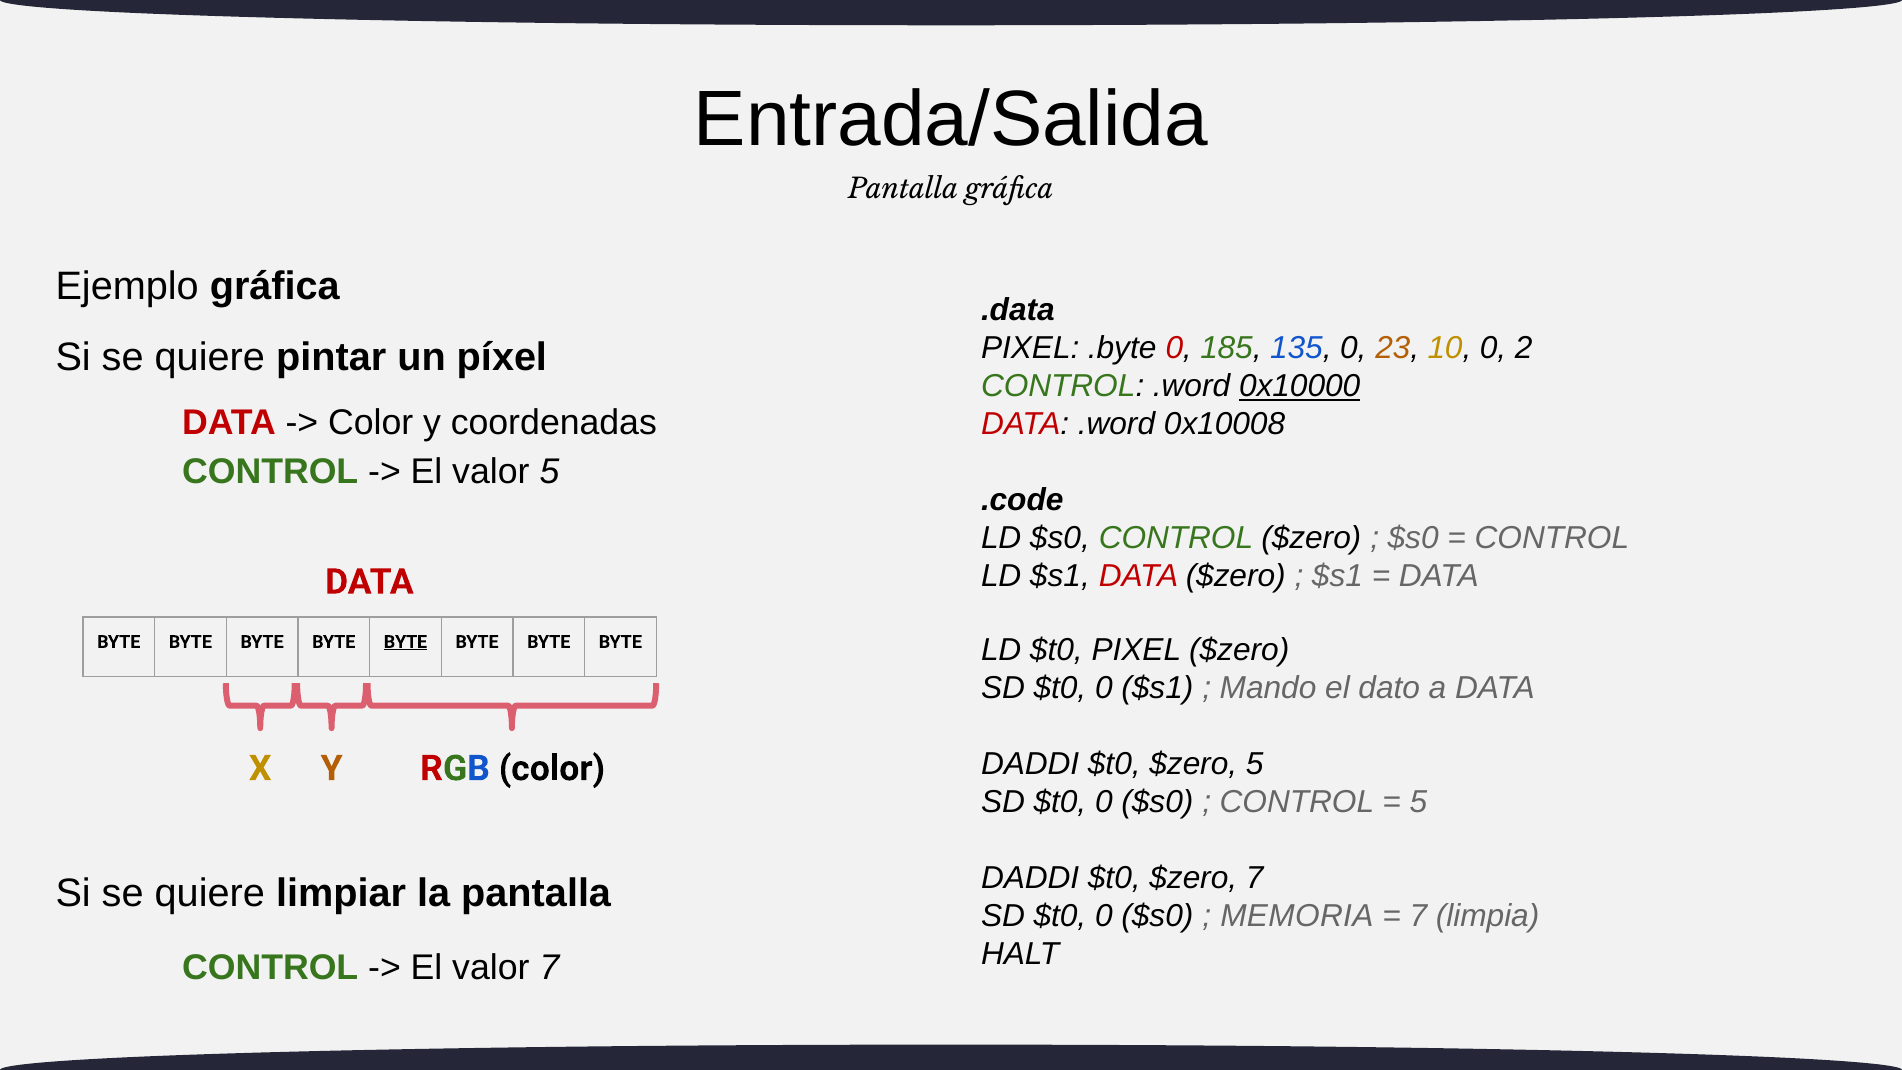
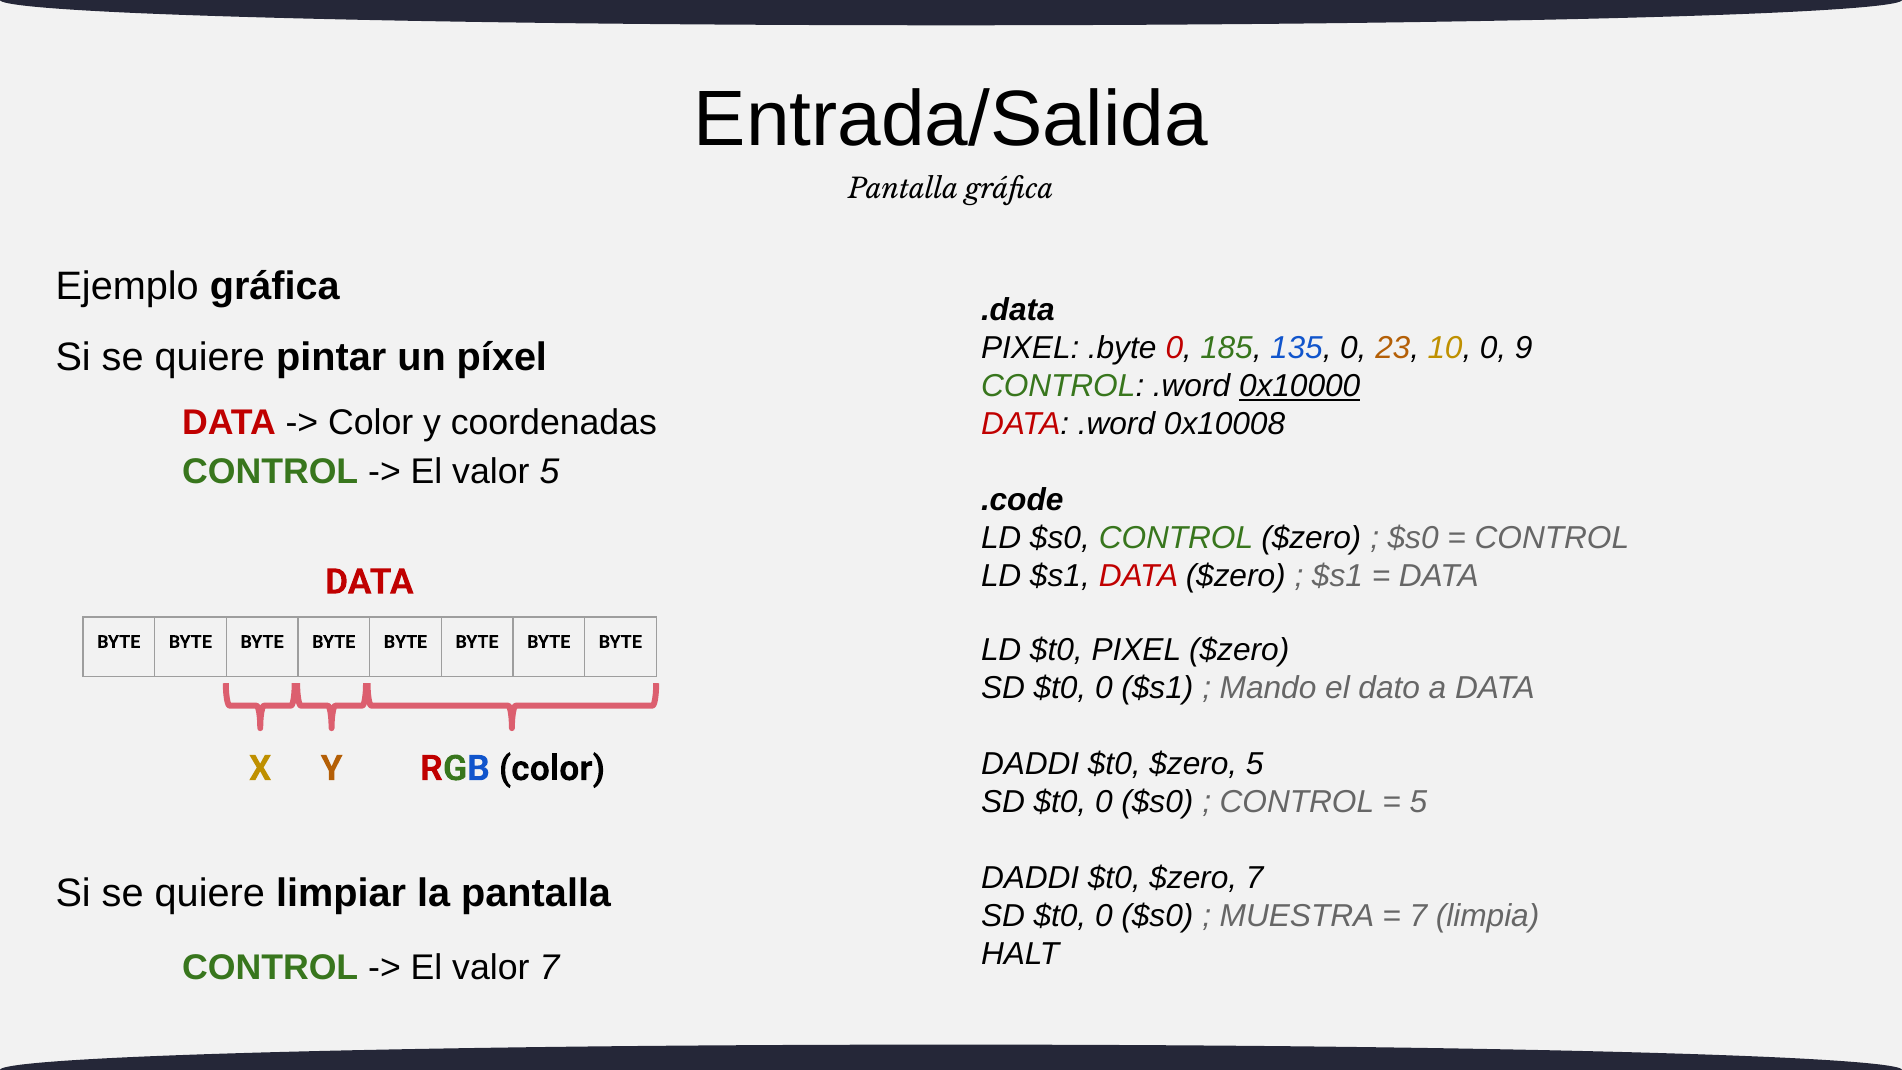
2: 2 -> 9 (1524, 348)
BYTE underline: present -> none (405, 642)
MEMORIA: MEMORIA -> MUESTRA (1297, 916)
